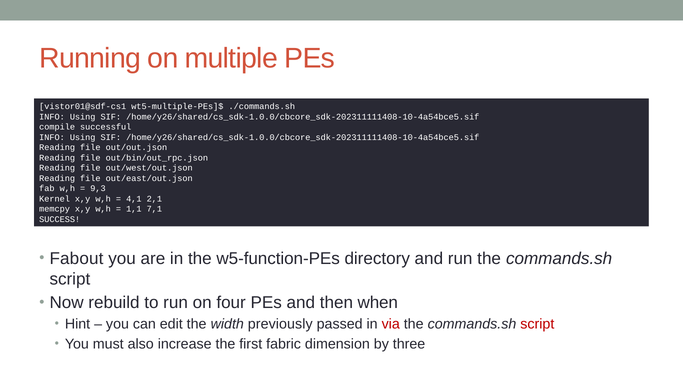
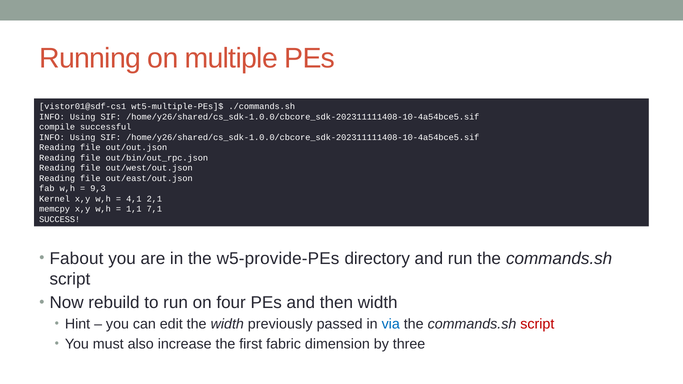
w5-function-PEs: w5-function-PEs -> w5-provide-PEs (278, 259)
then when: when -> width (378, 303)
via colour: red -> blue (391, 324)
